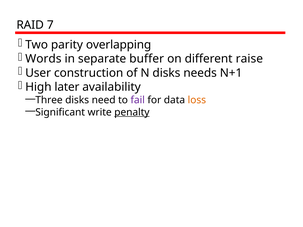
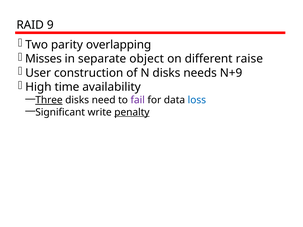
7: 7 -> 9 (50, 25)
Words: Words -> Misses (43, 59)
buffer: buffer -> object (147, 59)
N+1: N+1 -> N+9 (231, 73)
later: later -> time (67, 87)
Three underline: none -> present (49, 100)
loss colour: orange -> blue (197, 100)
